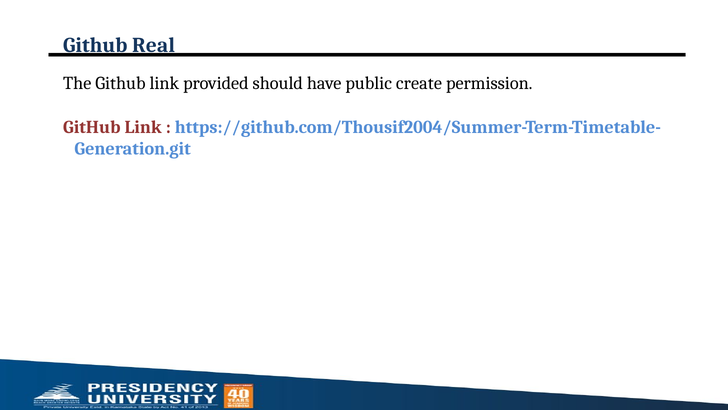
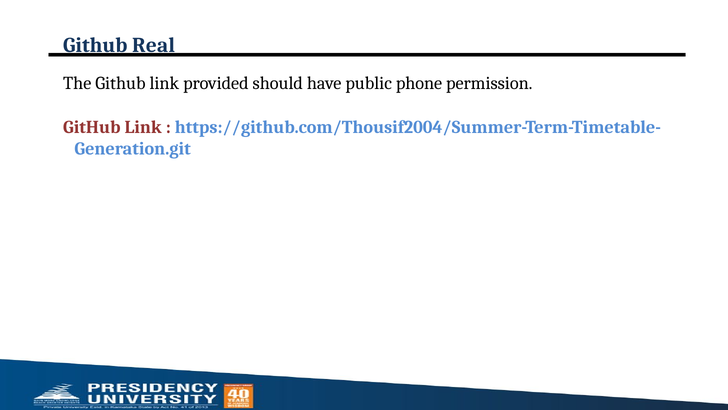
create: create -> phone (419, 83)
